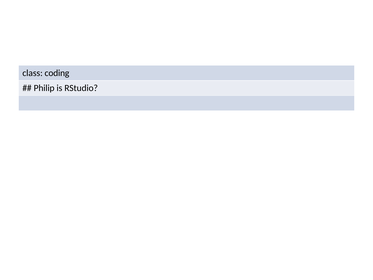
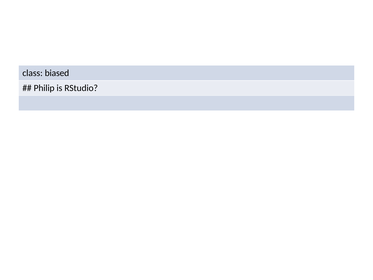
coding: coding -> biased (57, 73)
